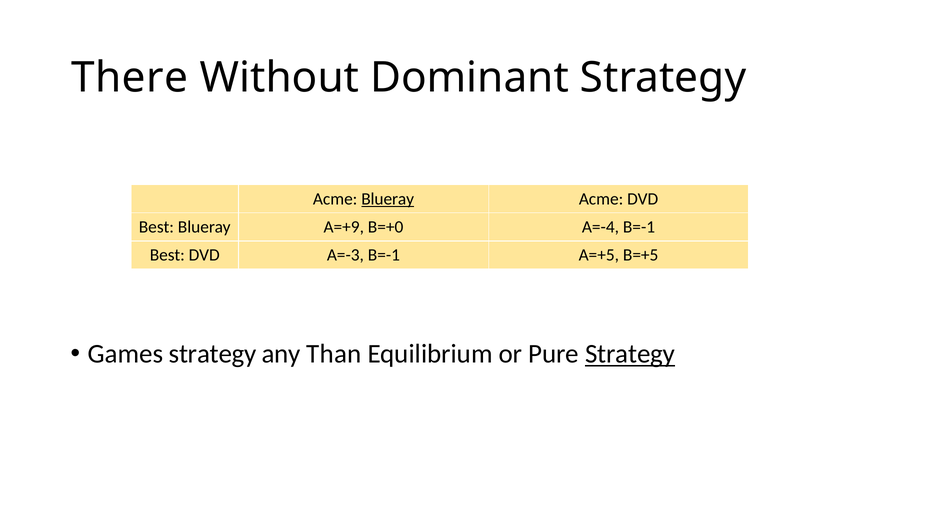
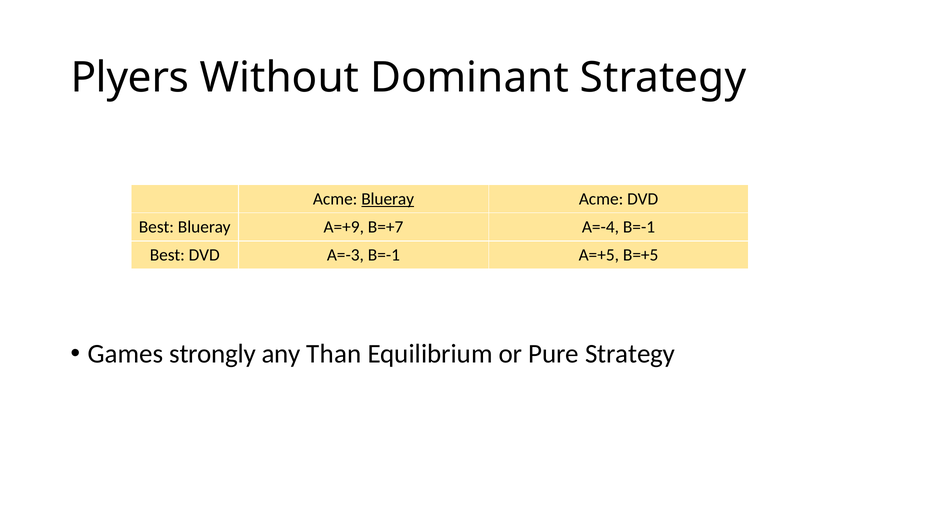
There: There -> Plyers (130, 78)
B=+0: B=+0 -> B=+7 (386, 227)
Games strategy: strategy -> strongly (213, 354)
Strategy underline: present -> none (630, 354)
